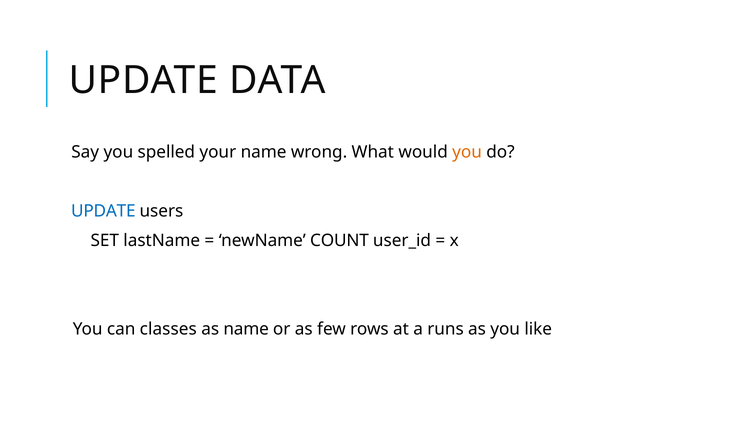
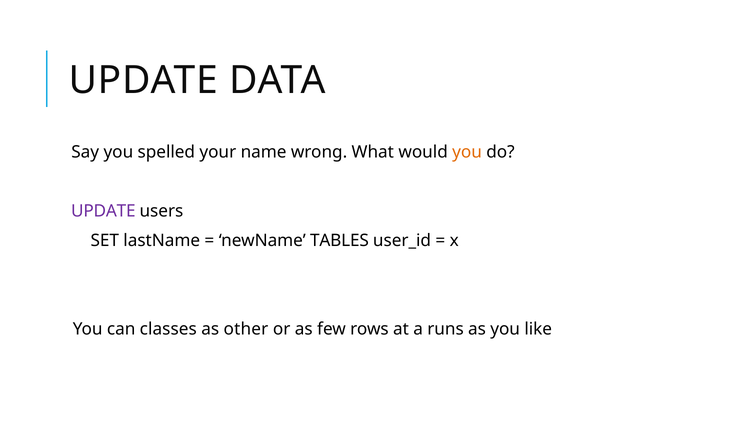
UPDATE colour: blue -> purple (103, 211)
COUNT: COUNT -> TABLES (339, 241)
as name: name -> other (246, 329)
